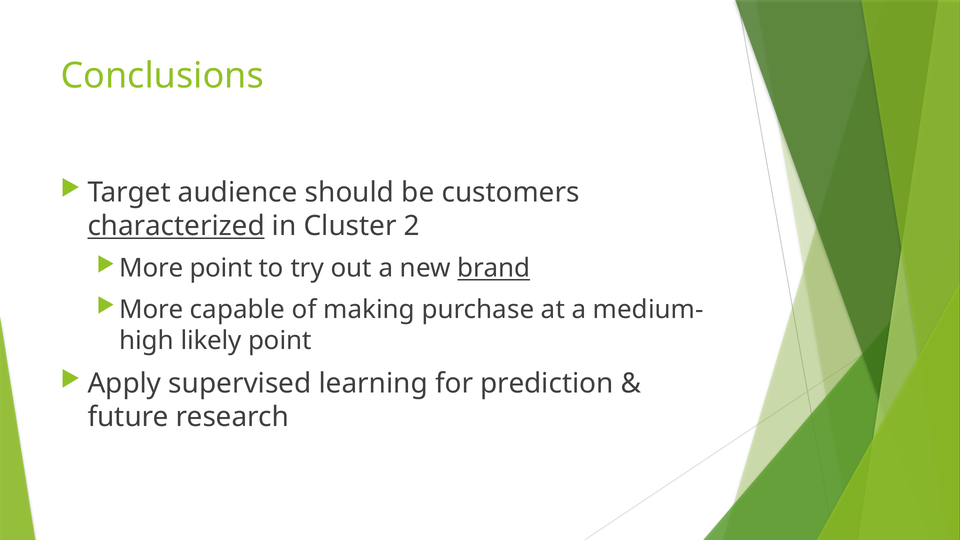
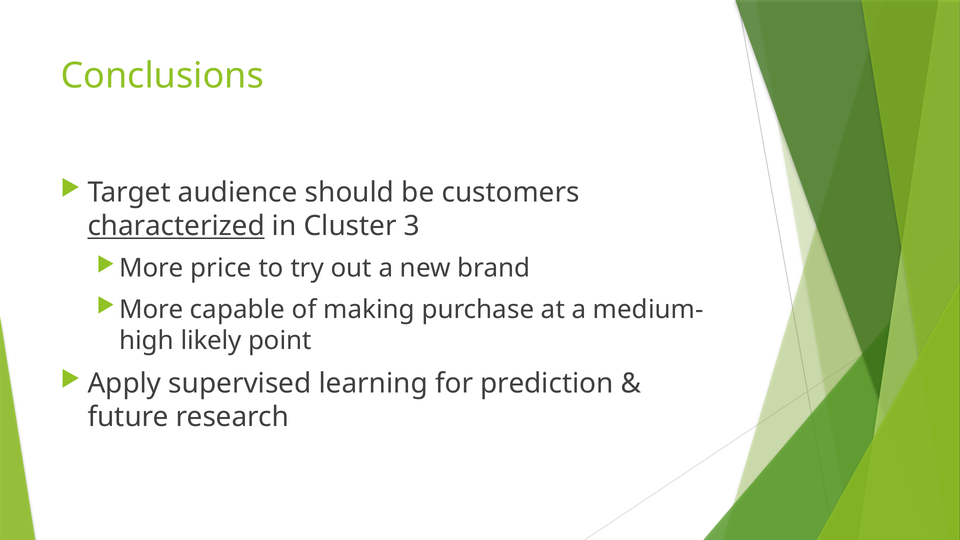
2: 2 -> 3 (412, 226)
More point: point -> price (221, 268)
brand underline: present -> none (494, 268)
